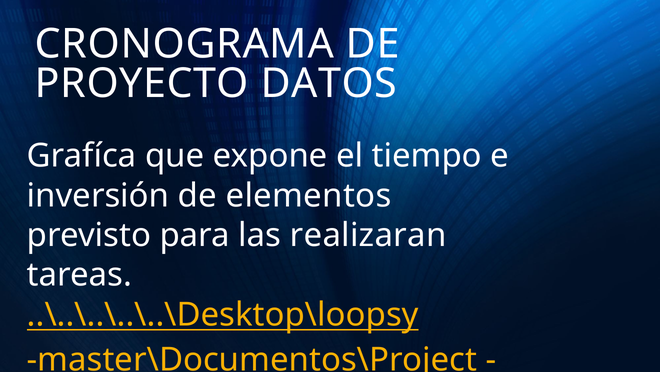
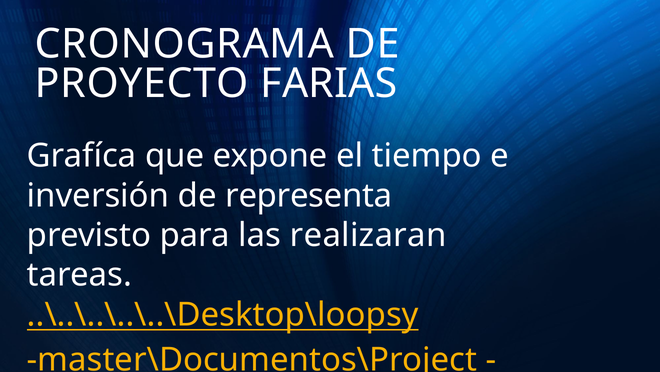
DATOS: DATOS -> FARIAS (329, 84)
elementos: elementos -> representa (309, 195)
